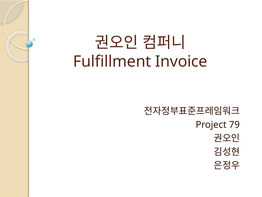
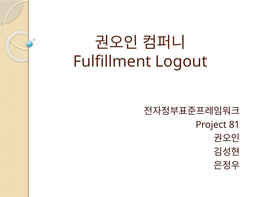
Invoice: Invoice -> Logout (181, 61)
79: 79 -> 81 (234, 124)
